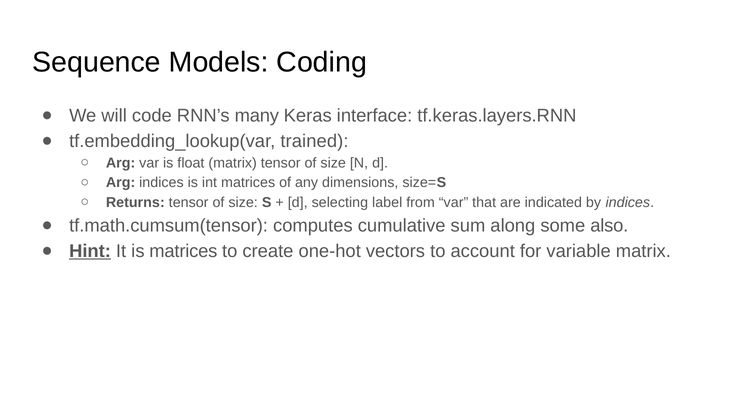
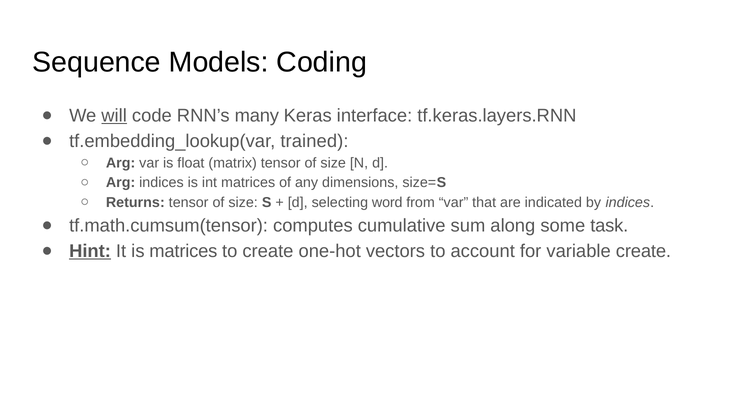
will underline: none -> present (114, 116)
label: label -> word (387, 202)
also: also -> task (609, 225)
variable matrix: matrix -> create (643, 251)
